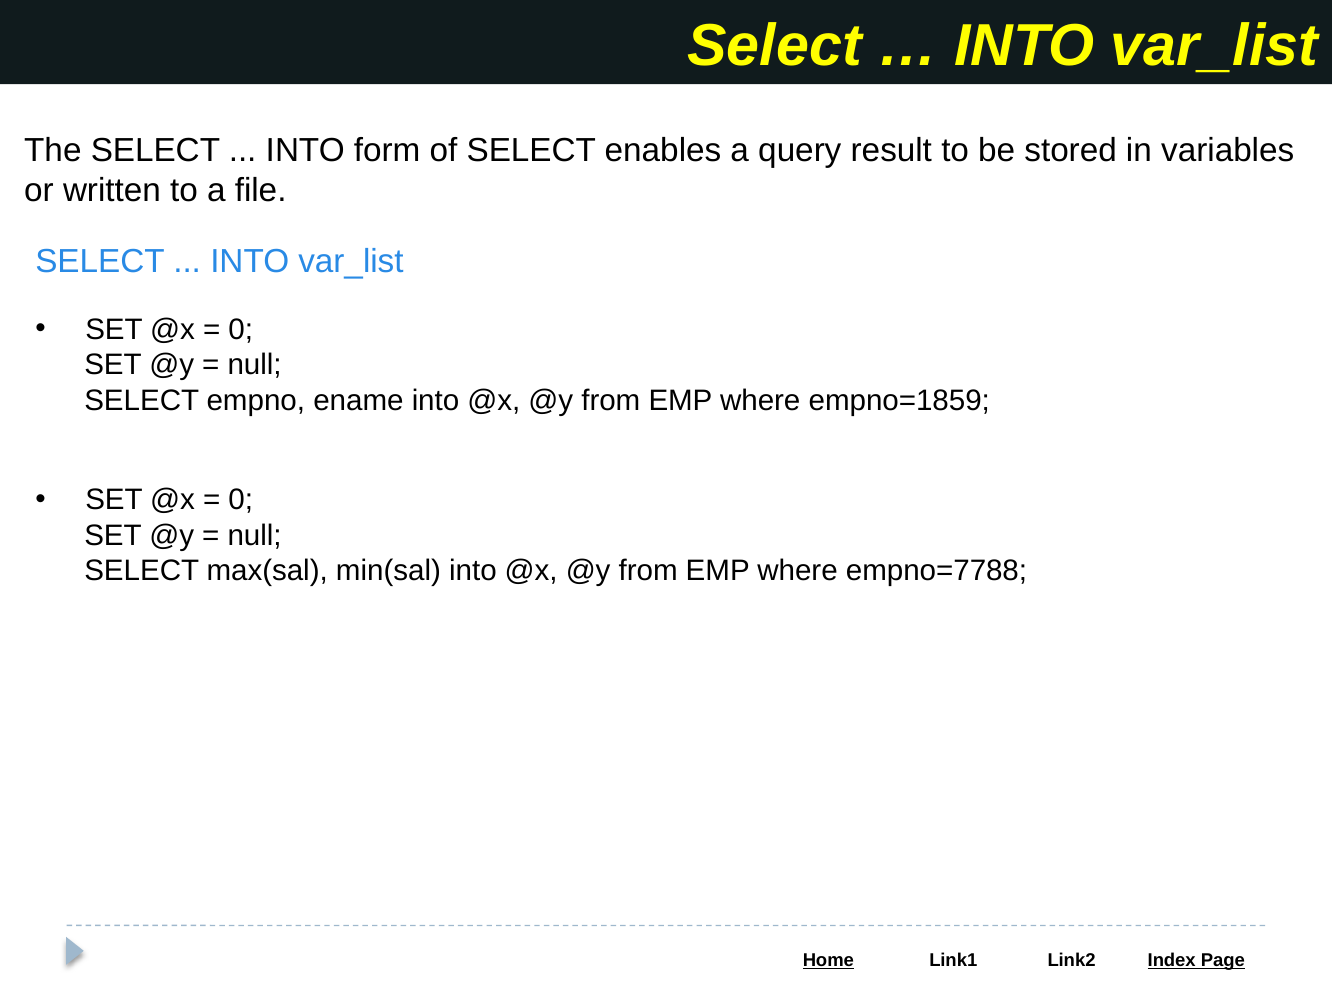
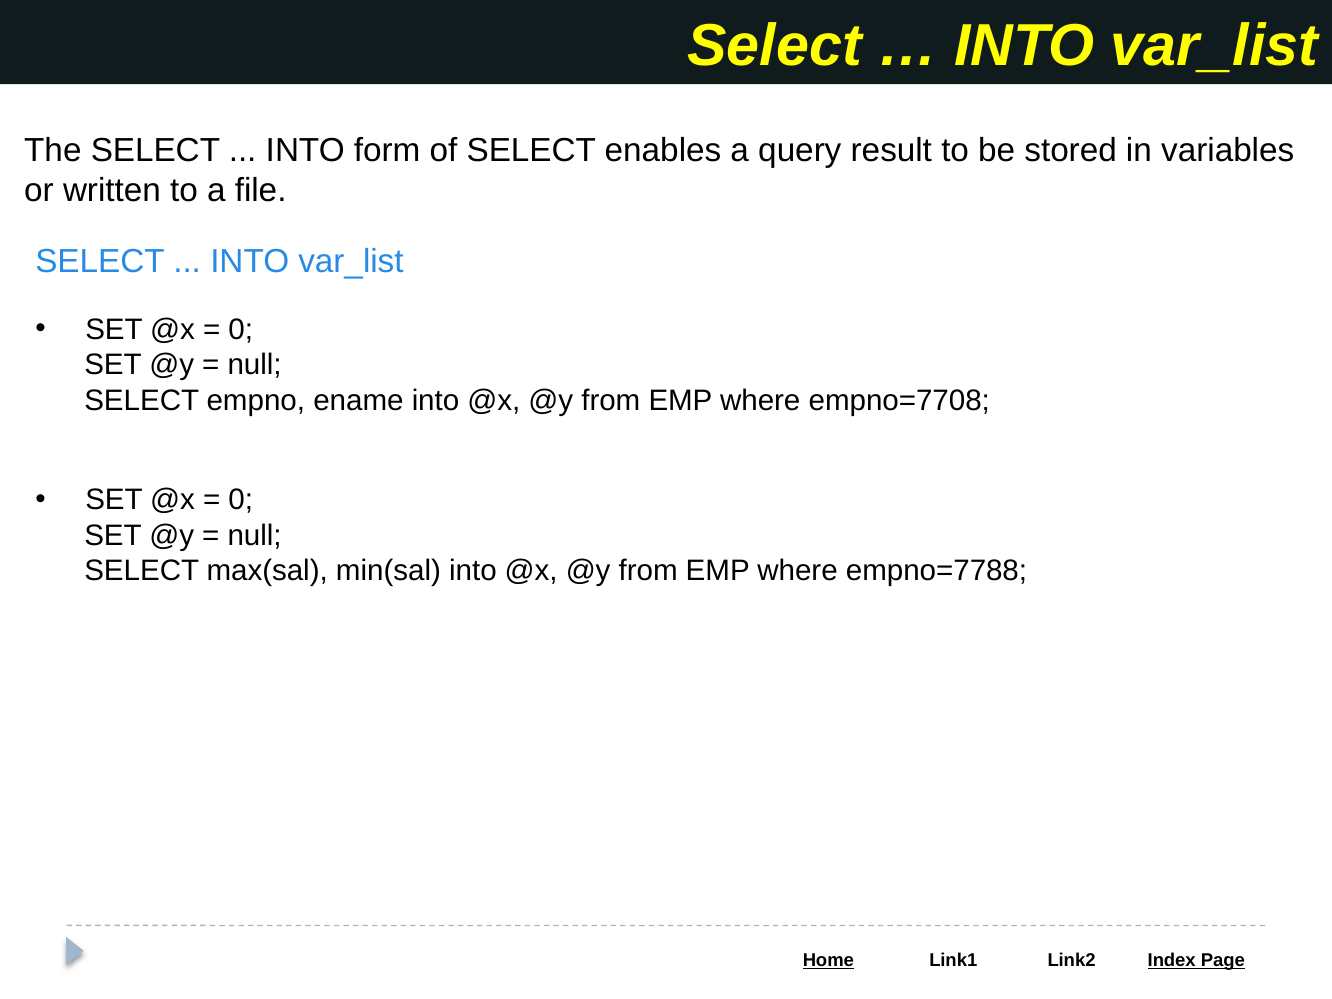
empno=1859: empno=1859 -> empno=7708 (899, 401)
